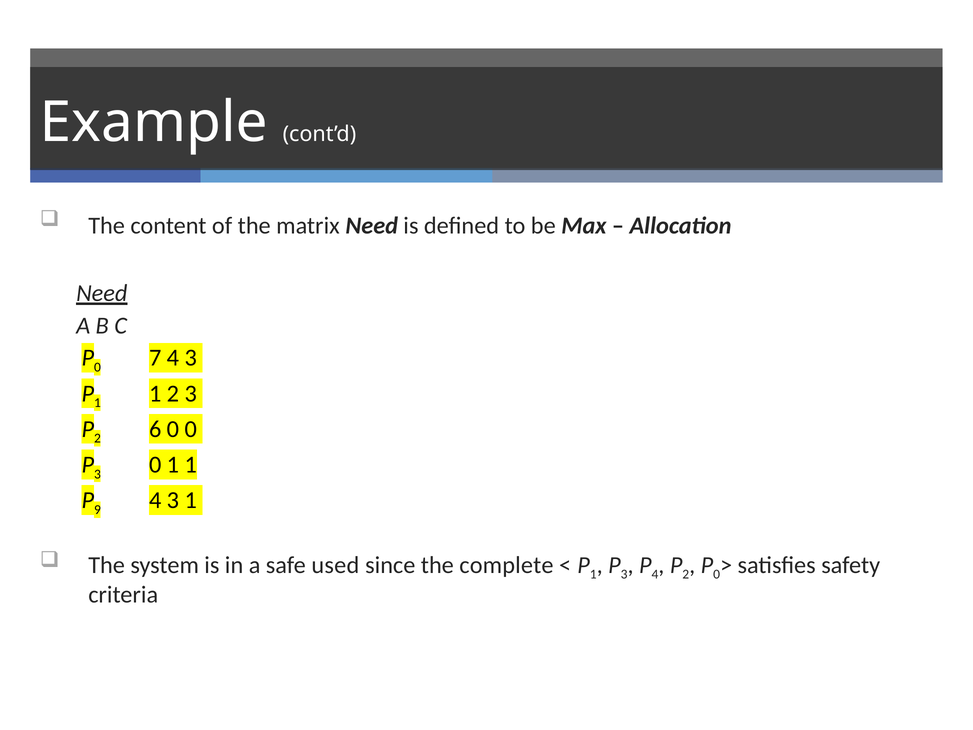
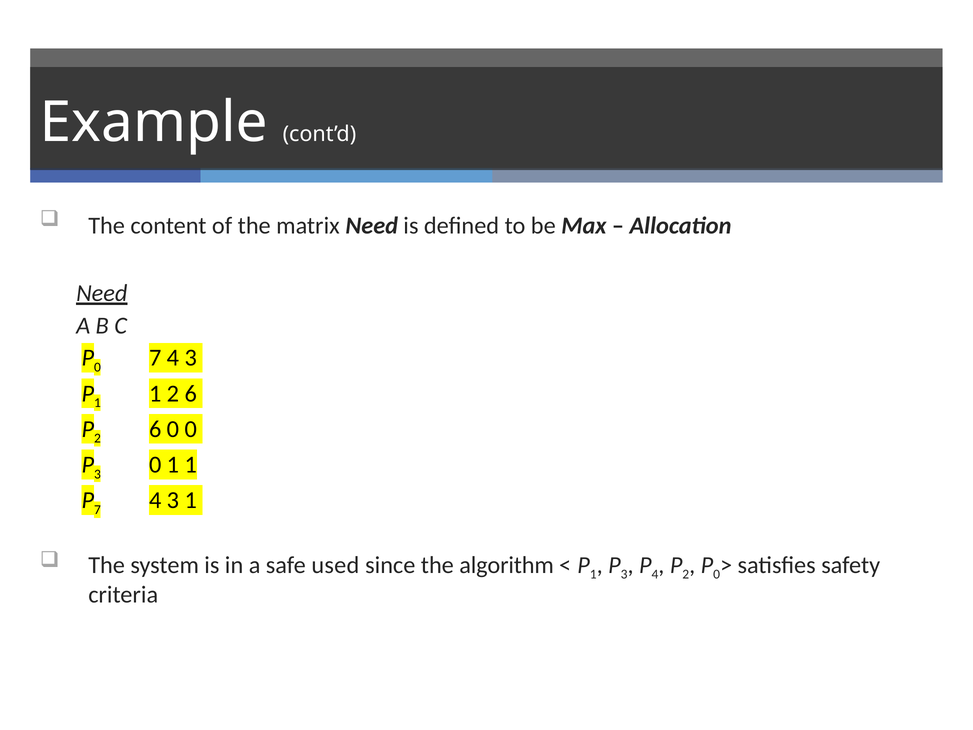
1 2 3: 3 -> 6 (191, 393)
9: 9 -> 7 (97, 509)
complete: complete -> algorithm (507, 565)
